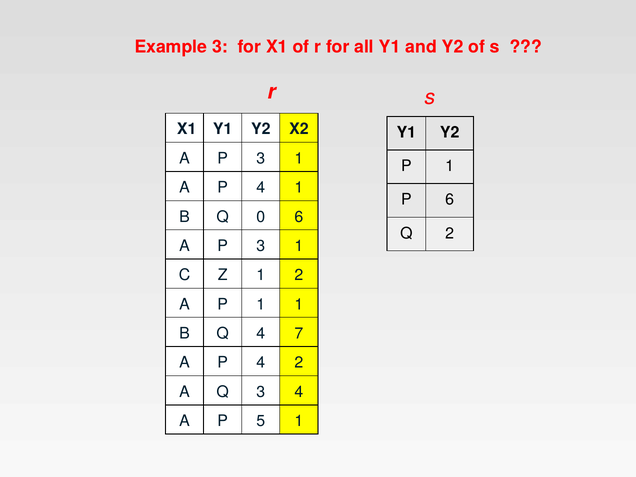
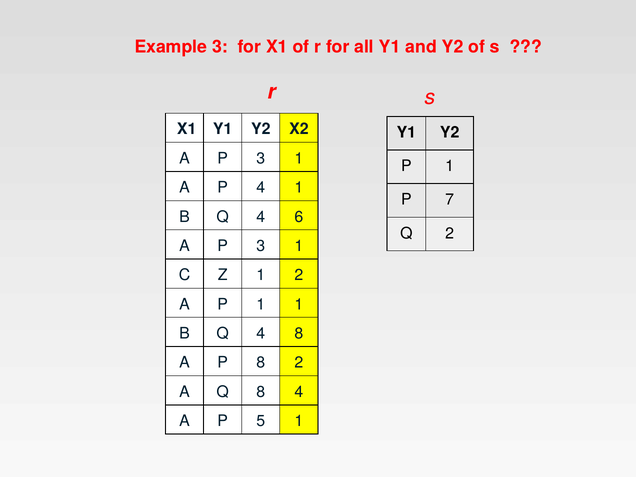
P 6: 6 -> 7 (450, 200)
0: 0 -> 4 (261, 217)
4 7: 7 -> 8 (299, 334)
4: 4 -> 8 (261, 363)
Q 3: 3 -> 8 (261, 392)
